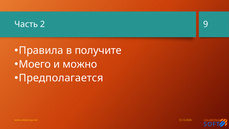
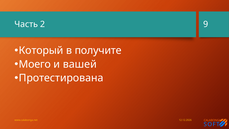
Правила: Правила -> Который (41, 50)
можно: можно -> вашей (80, 64)
Предполагается: Предполагается -> Протестирована (61, 78)
